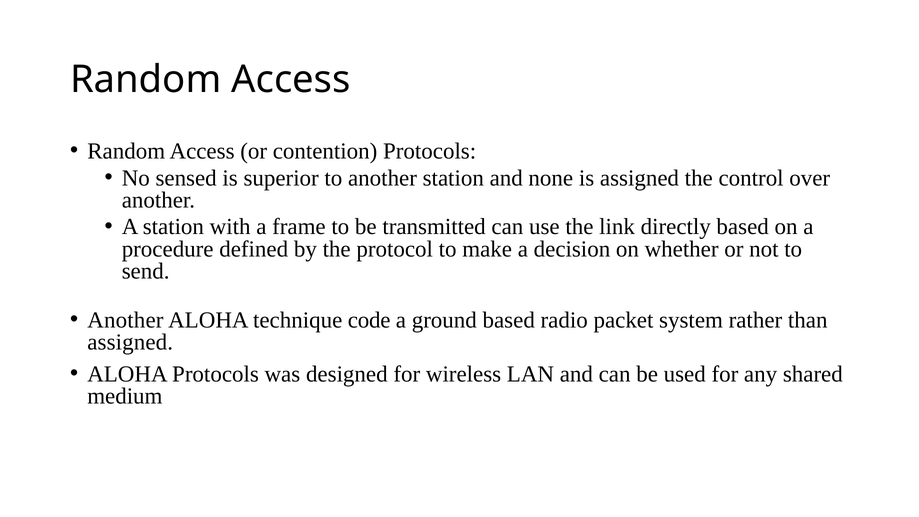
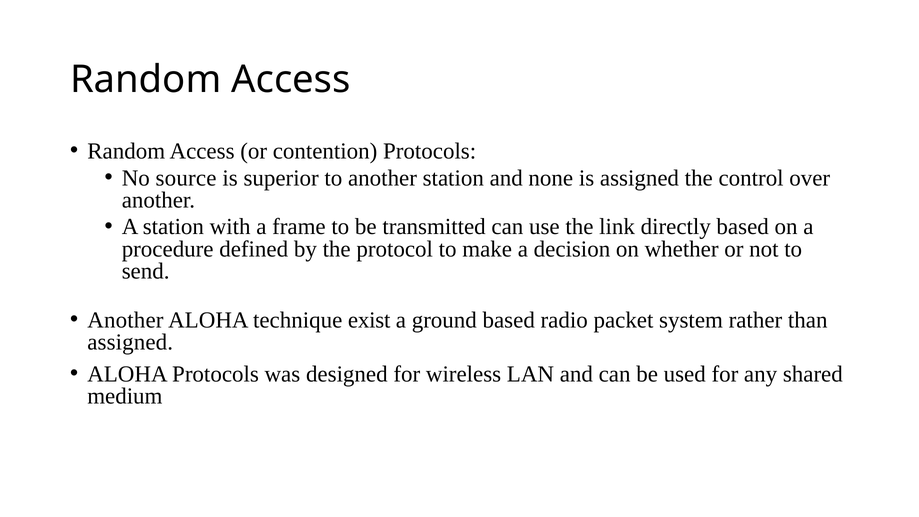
sensed: sensed -> source (186, 178)
code: code -> exist (369, 320)
